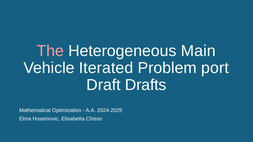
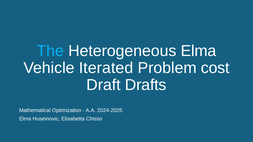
The colour: pink -> light blue (50, 51)
Heterogeneous Main: Main -> Elma (198, 51)
port: port -> cost (215, 68)
